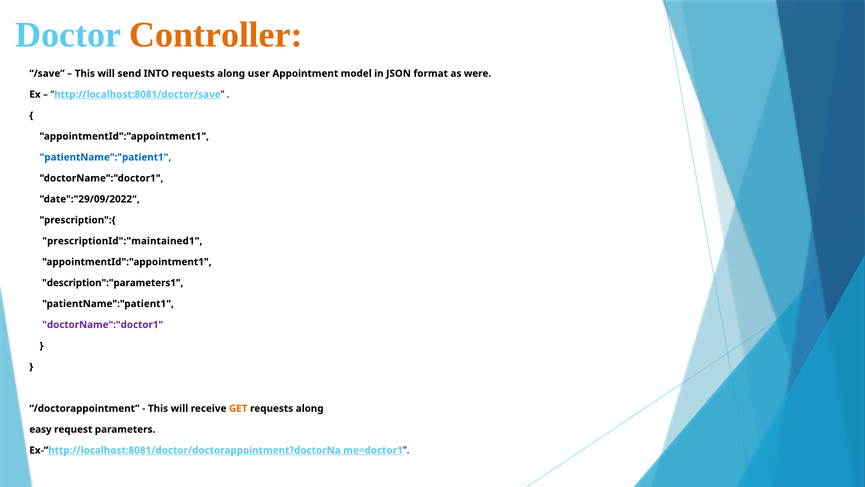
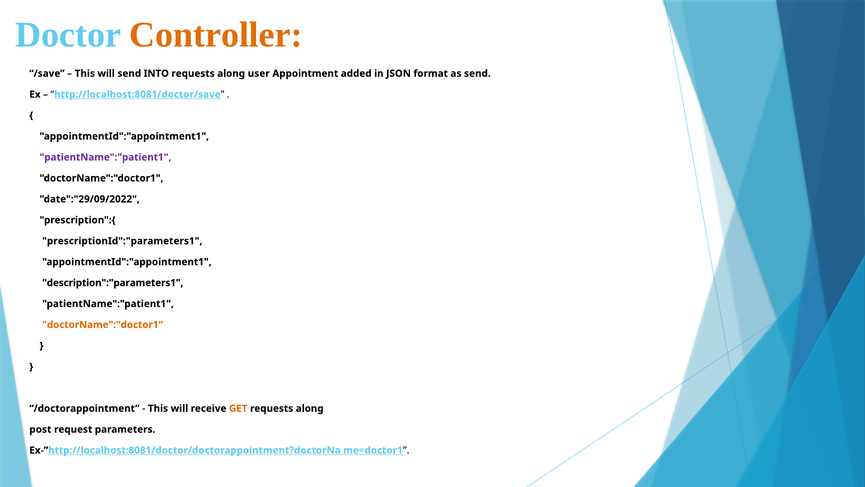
model: model -> added (356, 73)
as were: were -> send (477, 73)
patientName":"patient1 colour: blue -> purple (105, 157)
prescriptionId":"maintained1: prescriptionId":"maintained1 -> prescriptionId":"parameters1 (122, 241)
doctorName":"doctor1 colour: purple -> orange (103, 324)
easy: easy -> post (40, 429)
